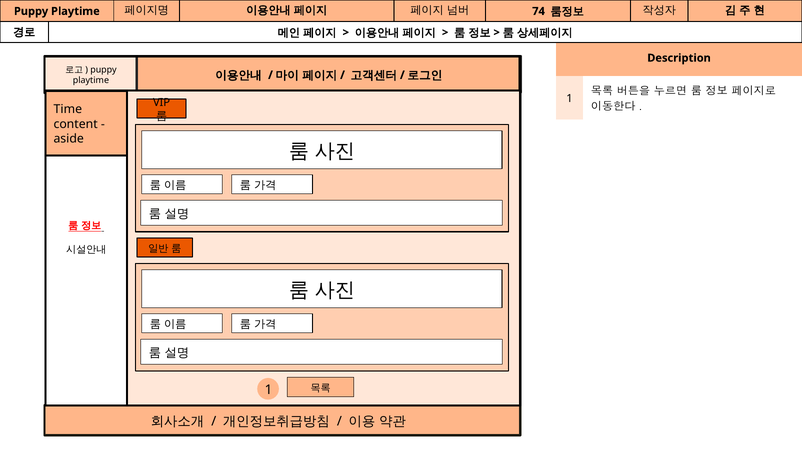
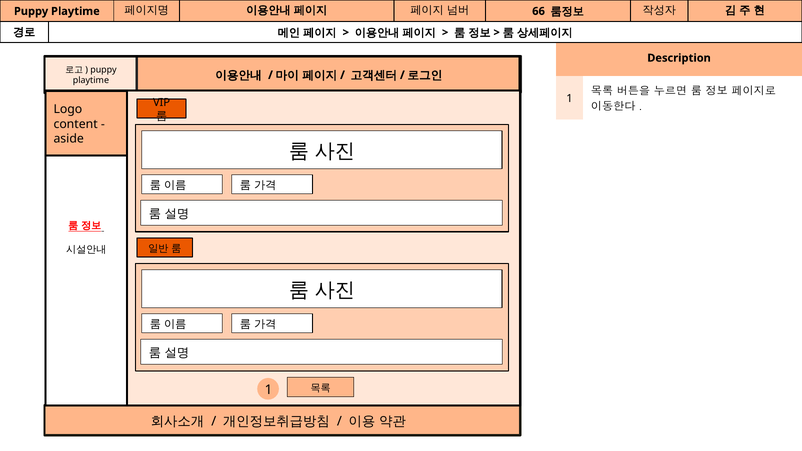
74: 74 -> 66 (539, 11)
Time: Time -> Logo (68, 109)
